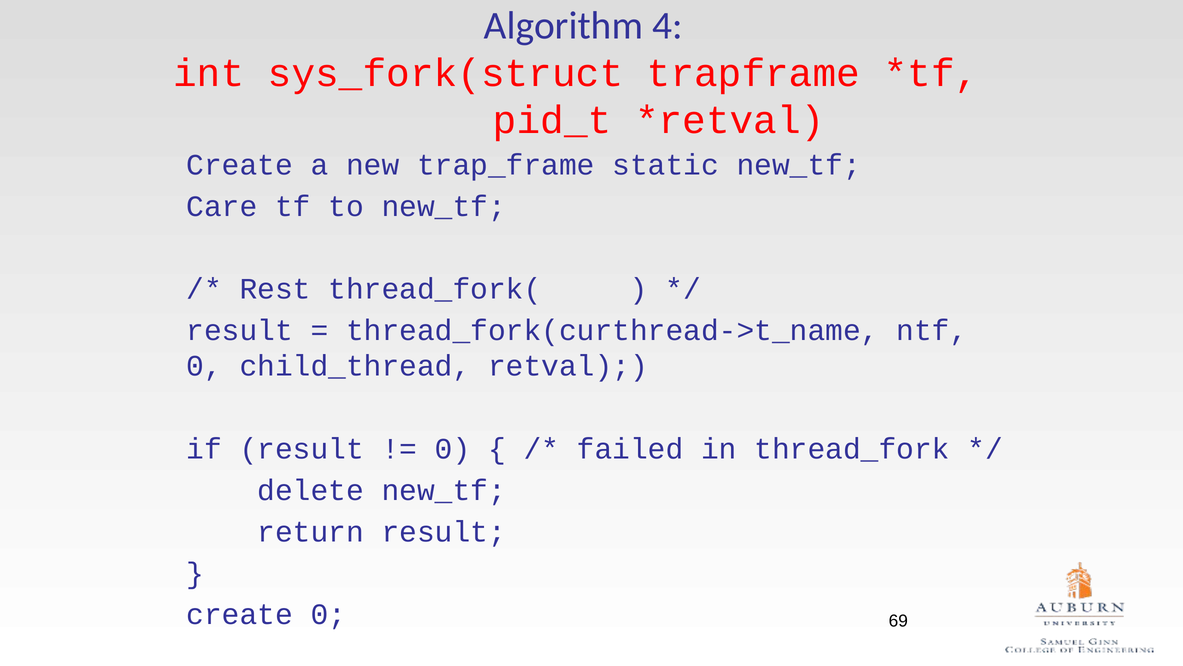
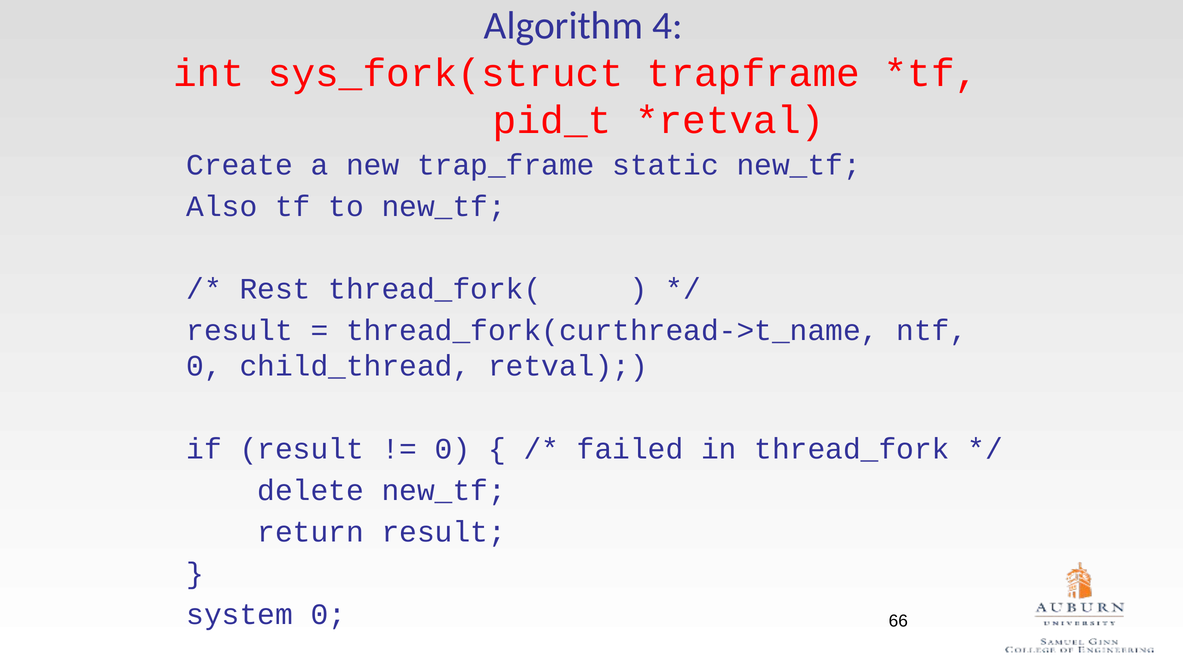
Care: Care -> Also (222, 206)
create: create -> system (240, 614)
69: 69 -> 66 (898, 620)
